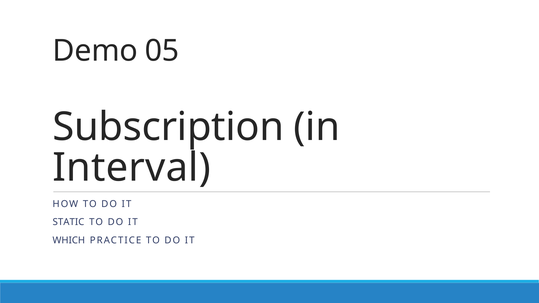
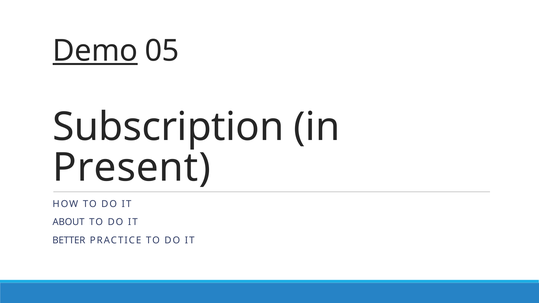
Demo underline: none -> present (95, 51)
Interval: Interval -> Present (132, 168)
STATIC: STATIC -> ABOUT (69, 222)
WHICH: WHICH -> BETTER (69, 240)
